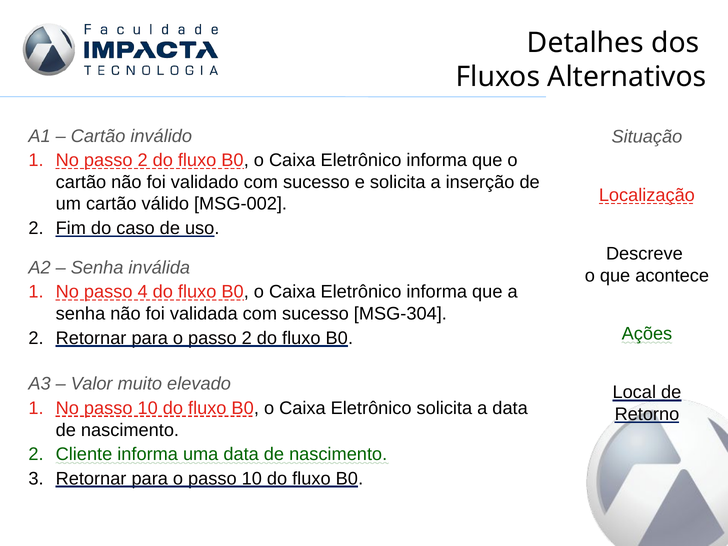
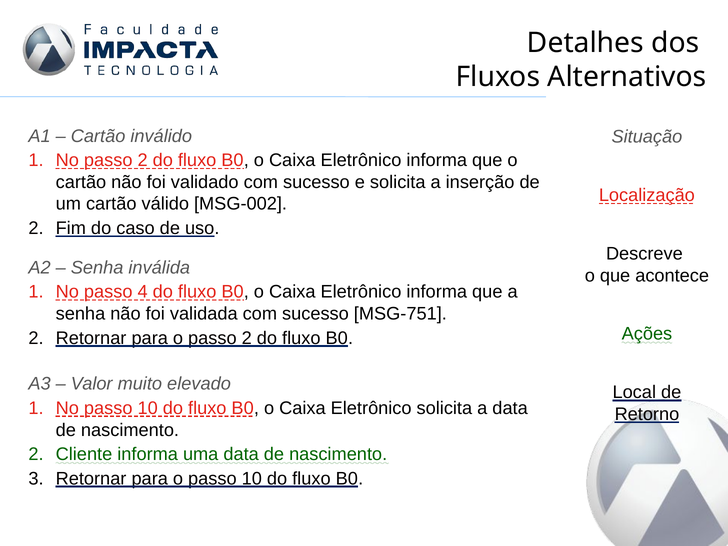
MSG-304: MSG-304 -> MSG-751 (400, 314)
